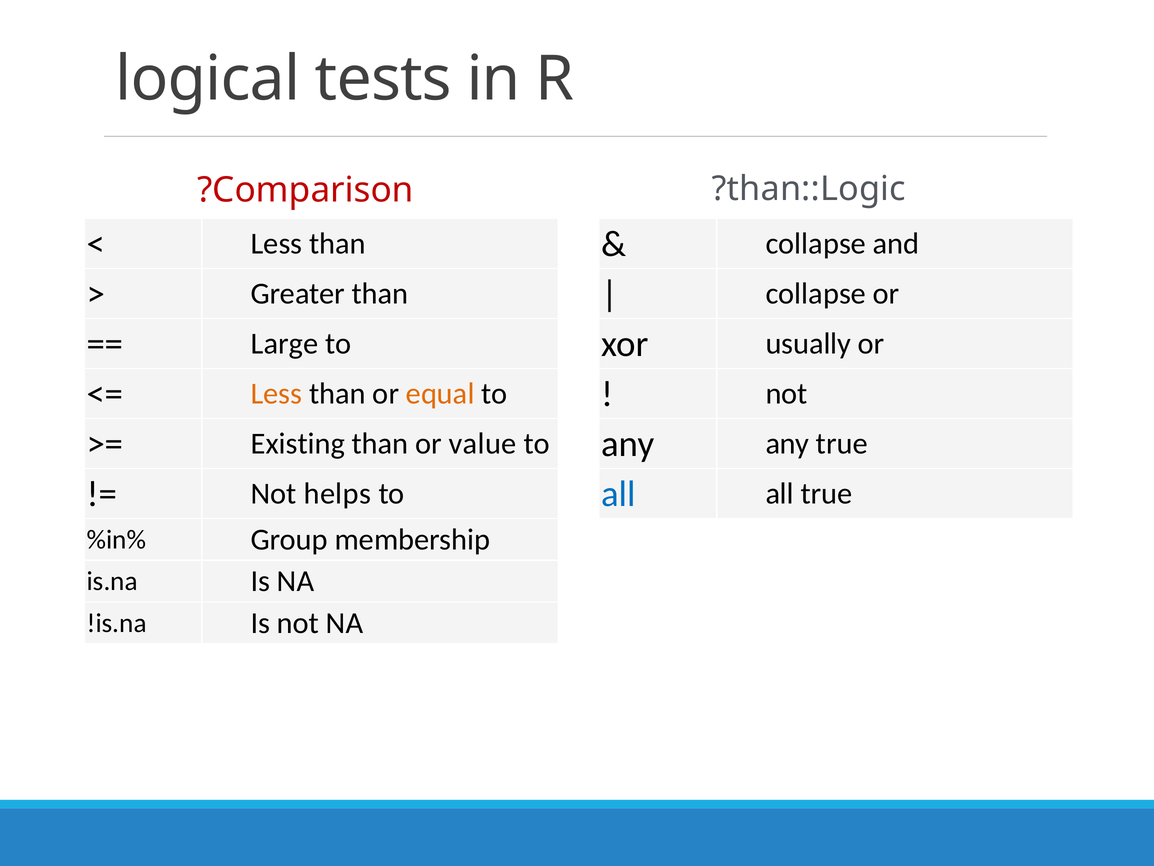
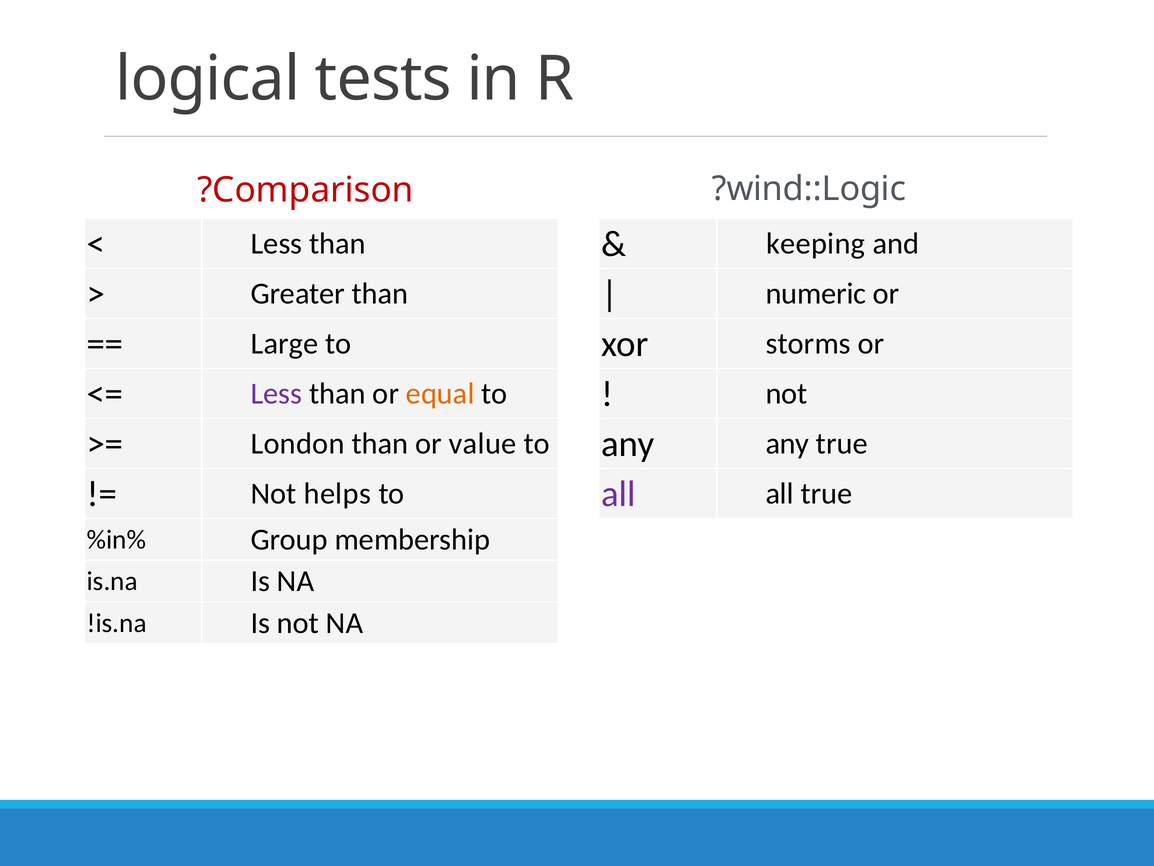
?than::Logic: ?than::Logic -> ?wind::Logic (809, 189)
collapse: collapse -> keeping (816, 244)
collapse: collapse -> numeric (816, 294)
usually: usually -> storms (808, 344)
Less colour: orange -> purple (276, 394)
Existing: Existing -> London (298, 444)
all colour: blue -> purple (619, 494)
